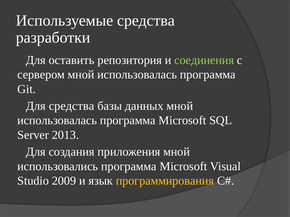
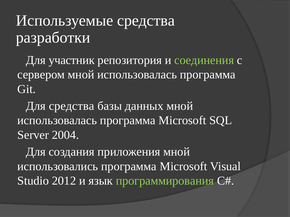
оставить: оставить -> участник (72, 60)
2013: 2013 -> 2004 (65, 135)
2009: 2009 -> 2012 (64, 181)
программирования colour: yellow -> light green (165, 181)
